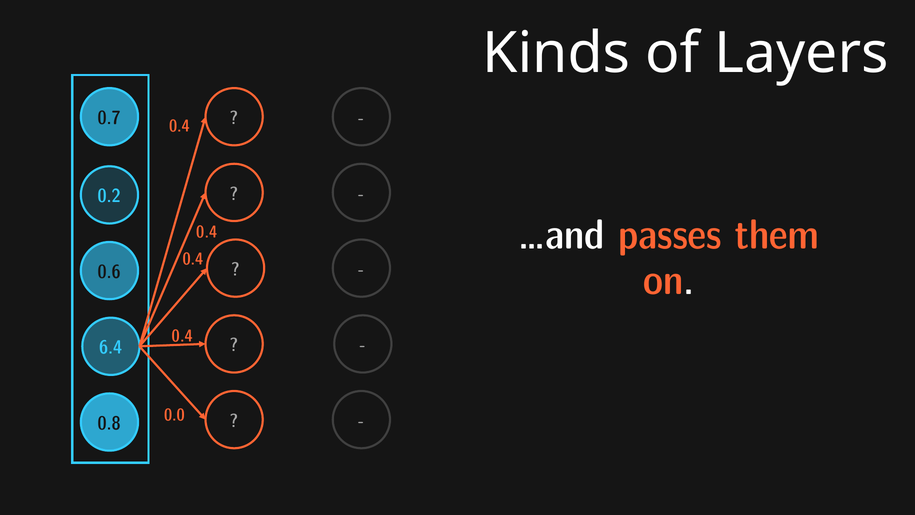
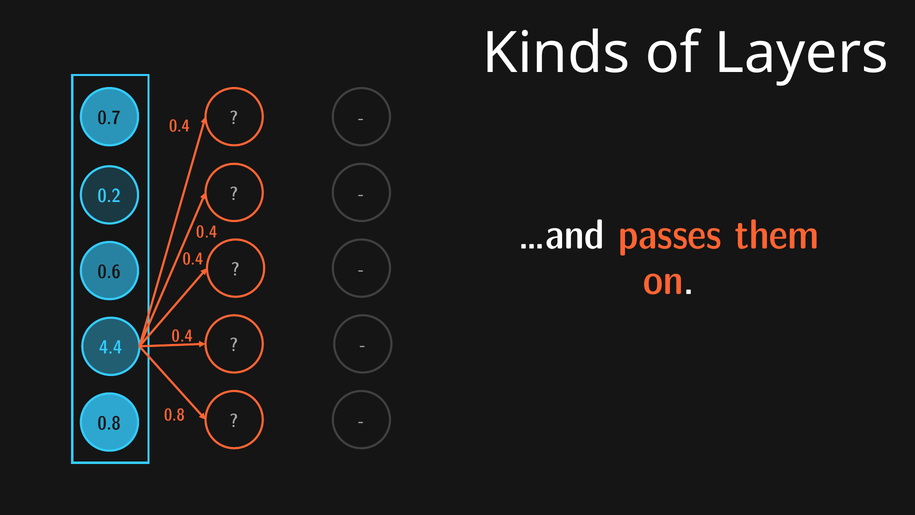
6.4: 6.4 -> 4.4 (111, 347)
0.0: 0.0 -> 0.8 (174, 415)
